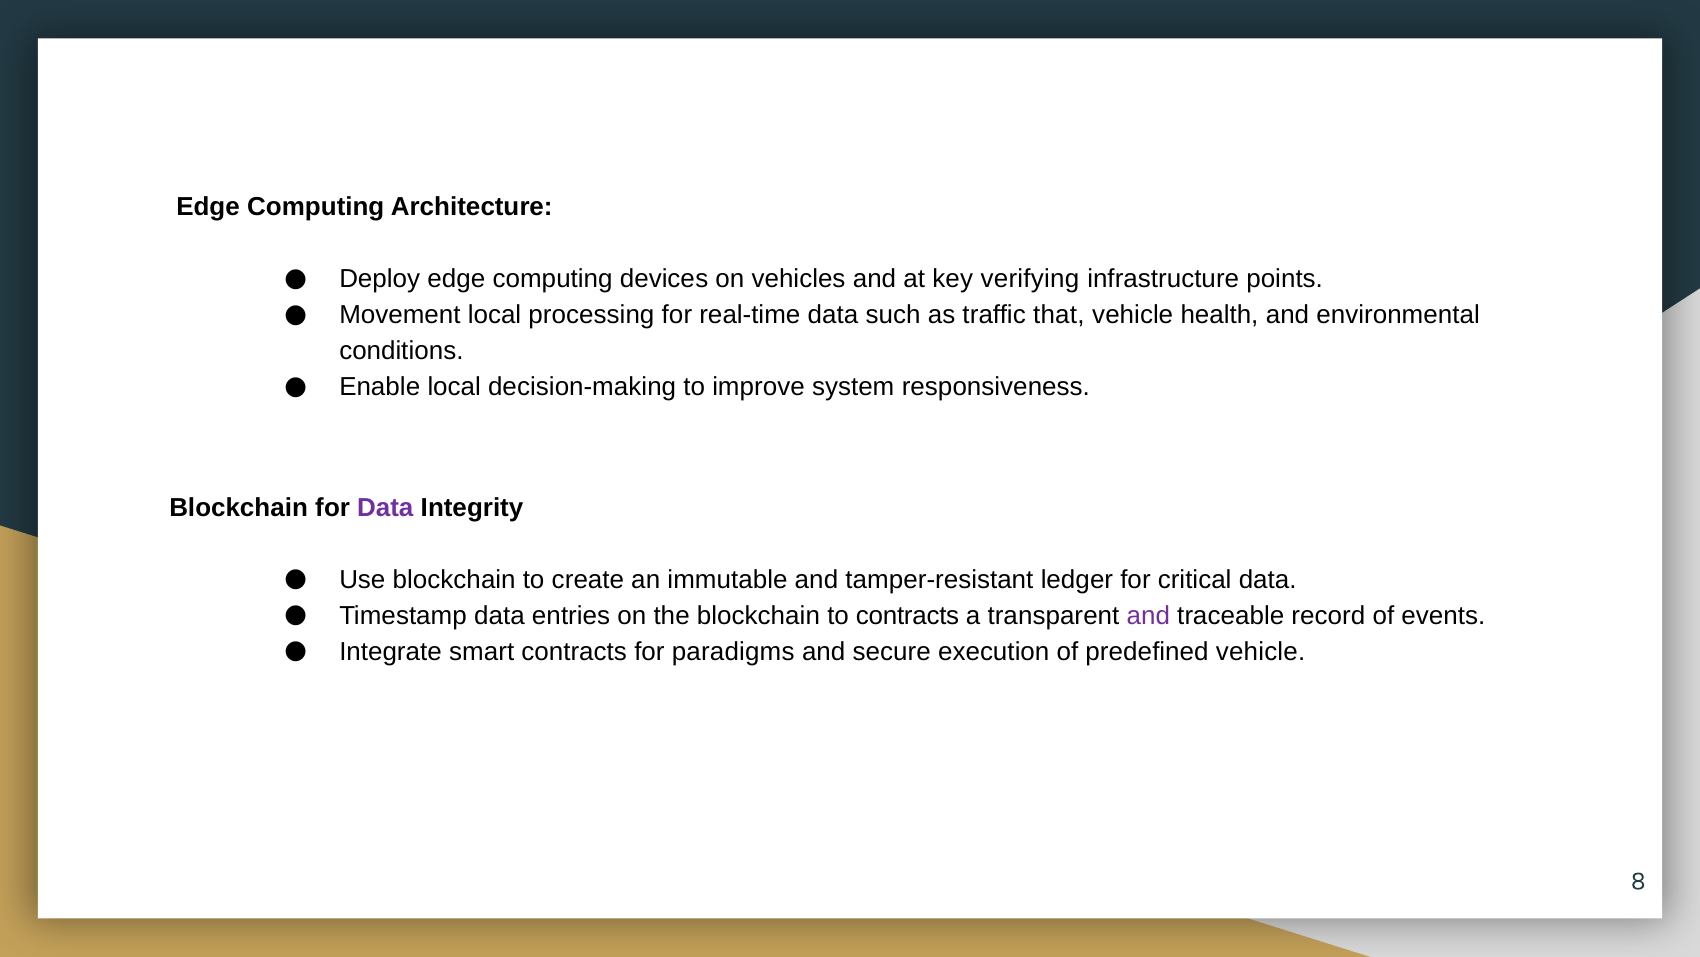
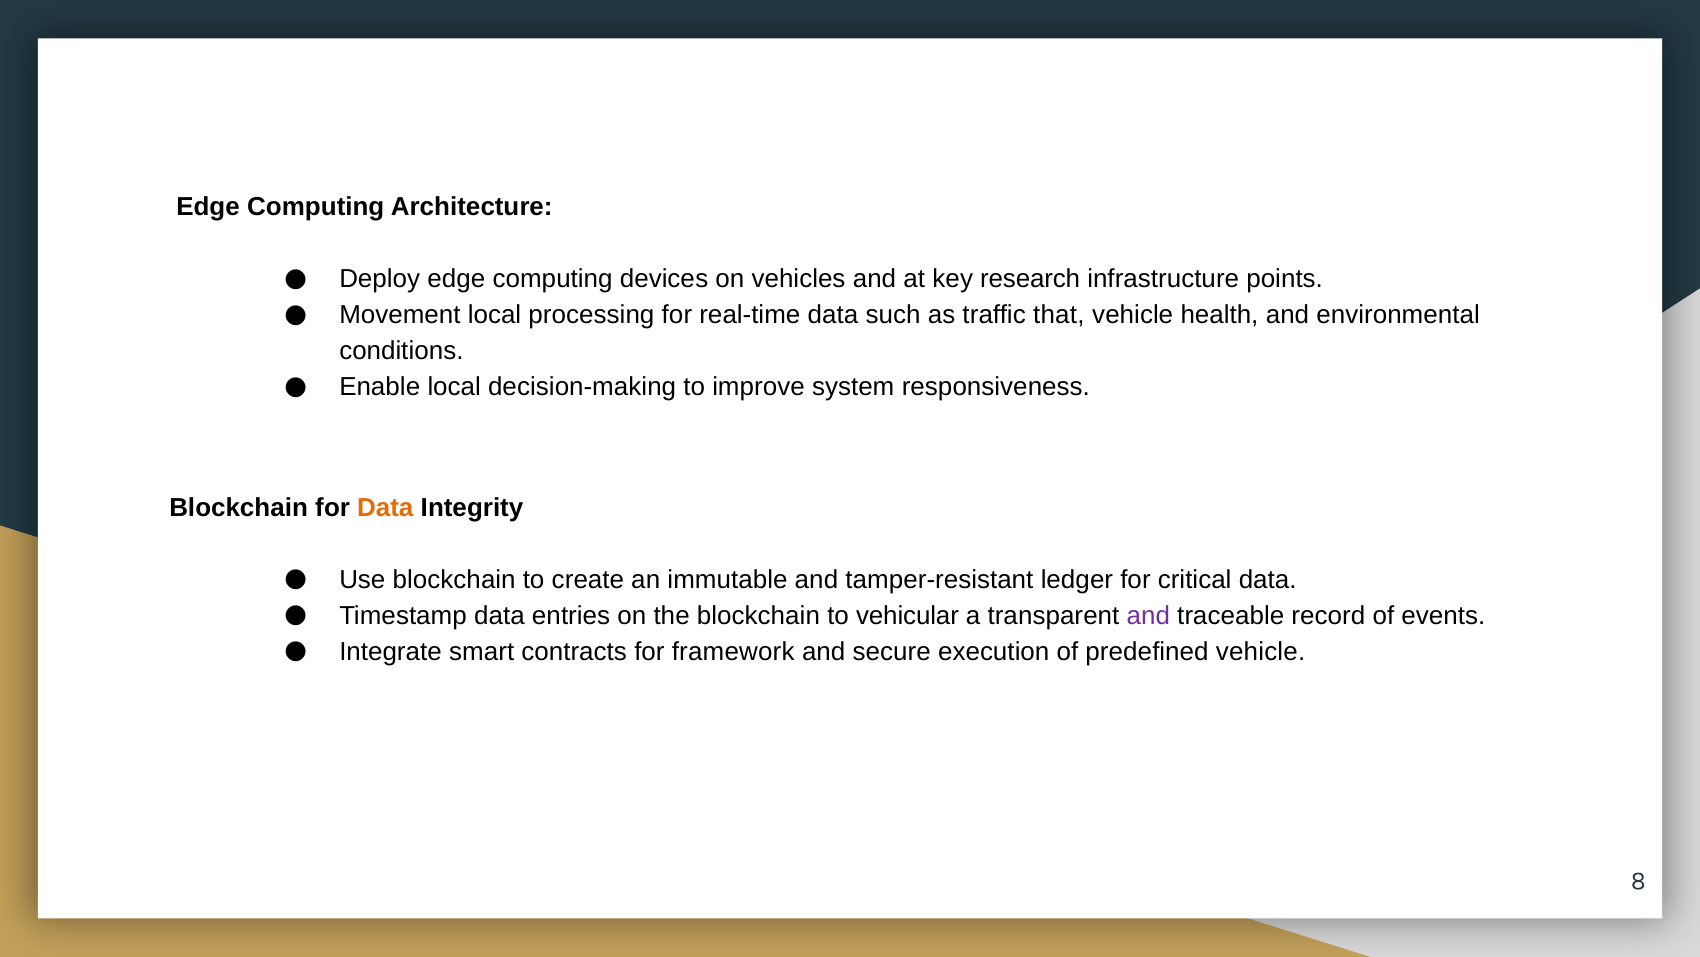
verifying: verifying -> research (1030, 279)
Data colour: purple -> orange (385, 507)
to contracts: contracts -> vehicular (908, 615)
paradigms: paradigms -> framework (733, 651)
